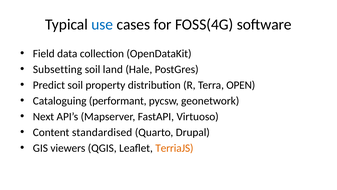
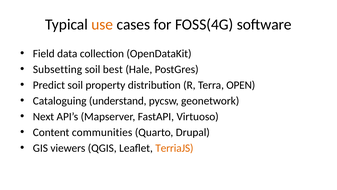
use colour: blue -> orange (102, 24)
land: land -> best (113, 69)
performant: performant -> understand (118, 101)
standardised: standardised -> communities (102, 132)
